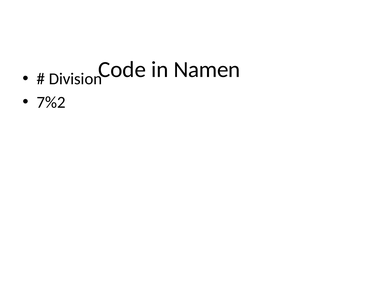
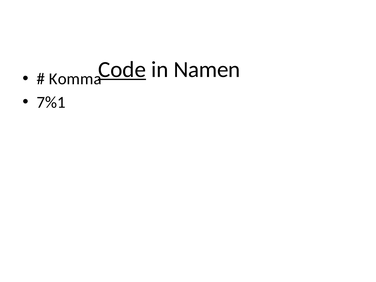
Code underline: none -> present (122, 70)
Division: Division -> Komma (75, 79)
7%2: 7%2 -> 7%1 (51, 102)
